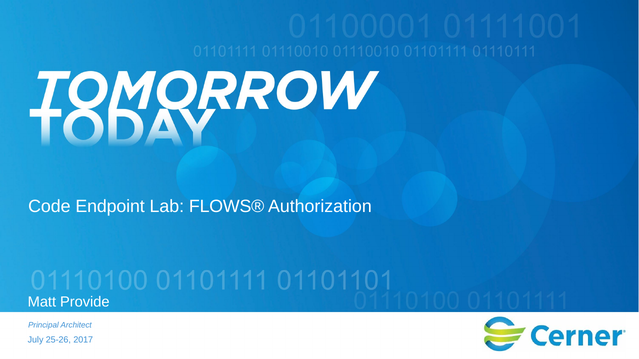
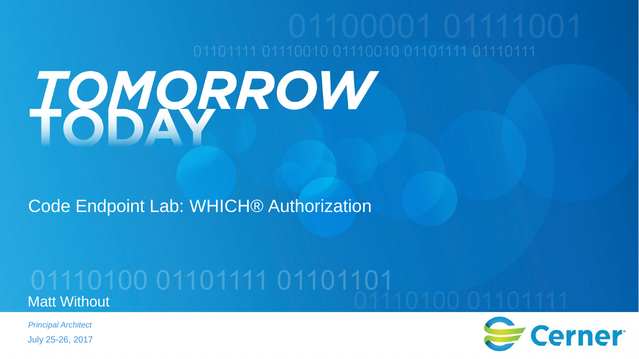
FLOWS®: FLOWS® -> WHICH® (226, 207)
Provide: Provide -> Without (85, 303)
